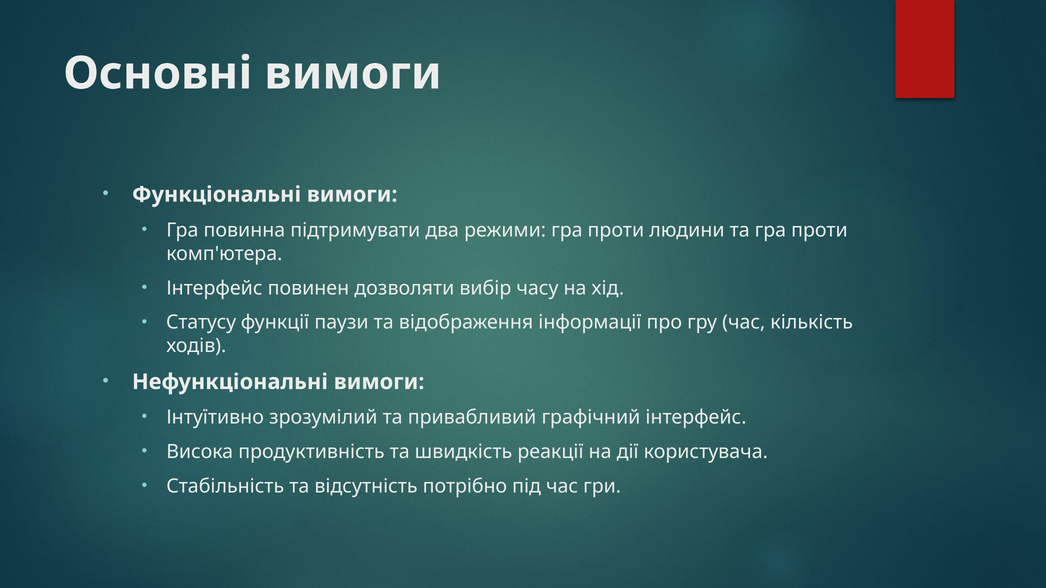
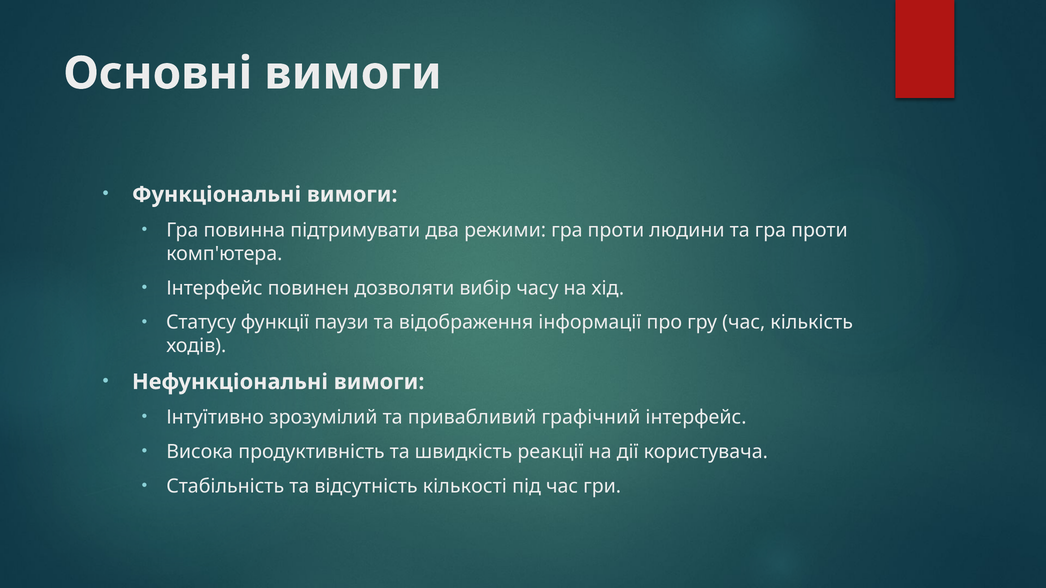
потрібно: потрібно -> кількості (465, 487)
